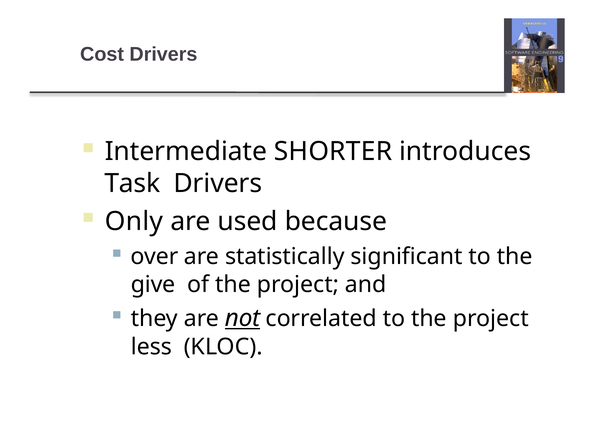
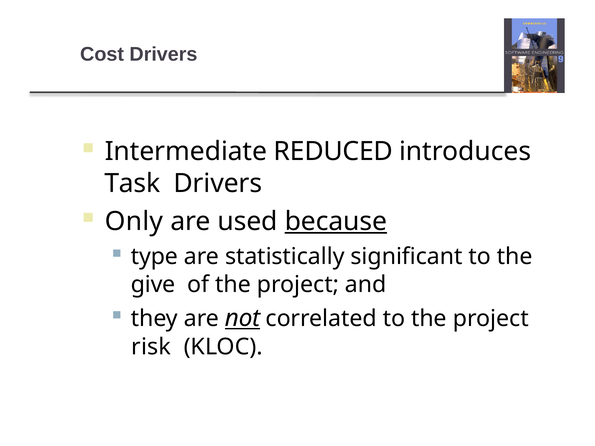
SHORTER: SHORTER -> REDUCED (333, 152)
because underline: none -> present (336, 222)
over: over -> type (154, 257)
less: less -> risk (151, 347)
